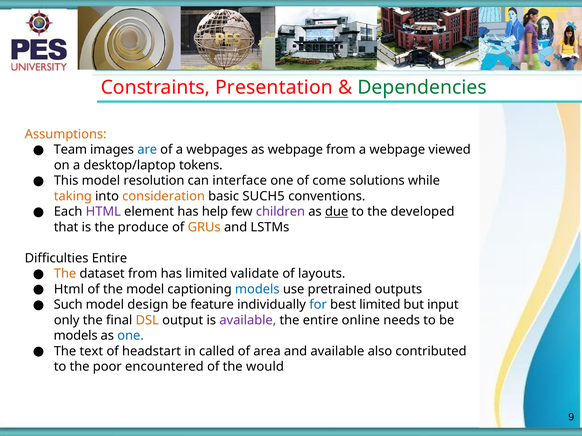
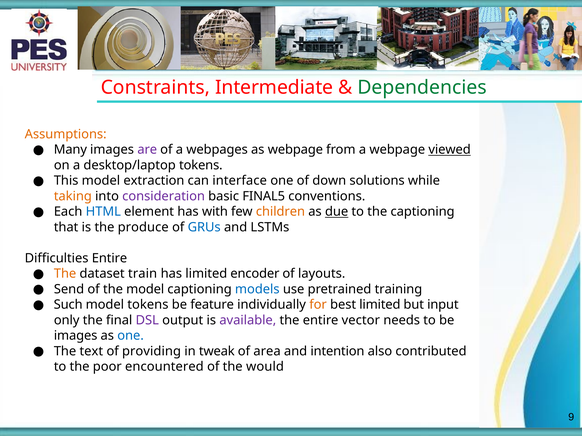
Presentation: Presentation -> Intermediate (274, 87)
Team: Team -> Many (70, 150)
are colour: blue -> purple (147, 150)
viewed underline: none -> present (450, 150)
resolution: resolution -> extraction (154, 181)
come: come -> down (329, 181)
consideration colour: orange -> purple (164, 196)
SUCH5: SUCH5 -> FINAL5 (264, 196)
HTML colour: purple -> blue (103, 212)
help: help -> with (215, 212)
children colour: purple -> orange (280, 212)
the developed: developed -> captioning (423, 212)
GRUs colour: orange -> blue (204, 227)
dataset from: from -> train (143, 274)
validate: validate -> encoder (255, 274)
Html: Html -> Send (69, 290)
outputs: outputs -> training (398, 290)
model design: design -> tokens (148, 305)
for colour: blue -> orange (318, 305)
DSL colour: orange -> purple (147, 321)
online: online -> vector (361, 321)
models: models -> images (76, 336)
headstart: headstart -> providing (151, 352)
called: called -> tweak (217, 352)
and available: available -> intention (337, 352)
